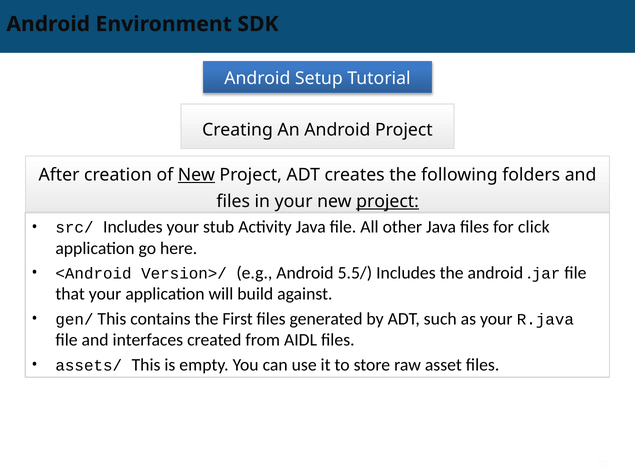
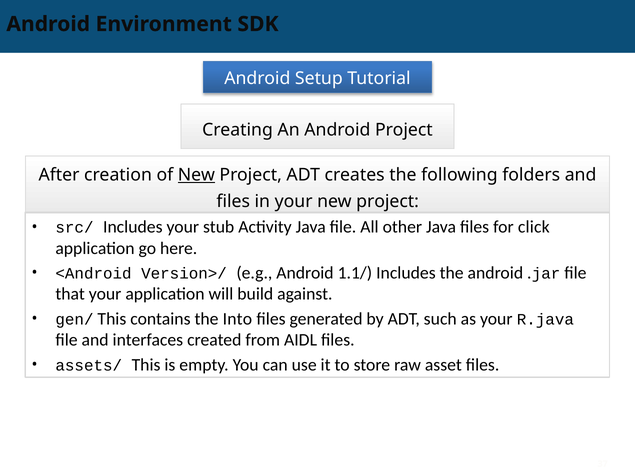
project underline: present -> none (388, 202)
5.5/: 5.5/ -> 1.1/ (355, 273)
First: First -> Into (237, 319)
